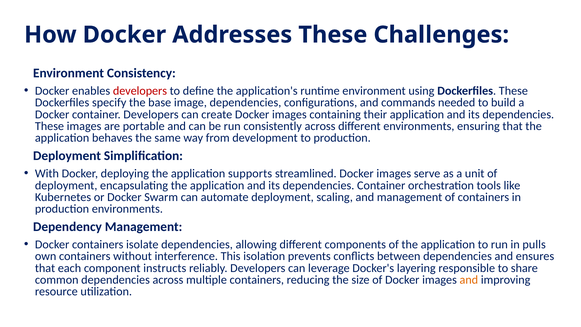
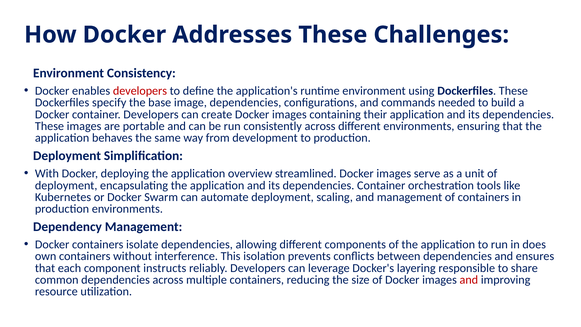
supports: supports -> overview (250, 173)
pulls: pulls -> does (534, 244)
and colour: orange -> red (469, 280)
